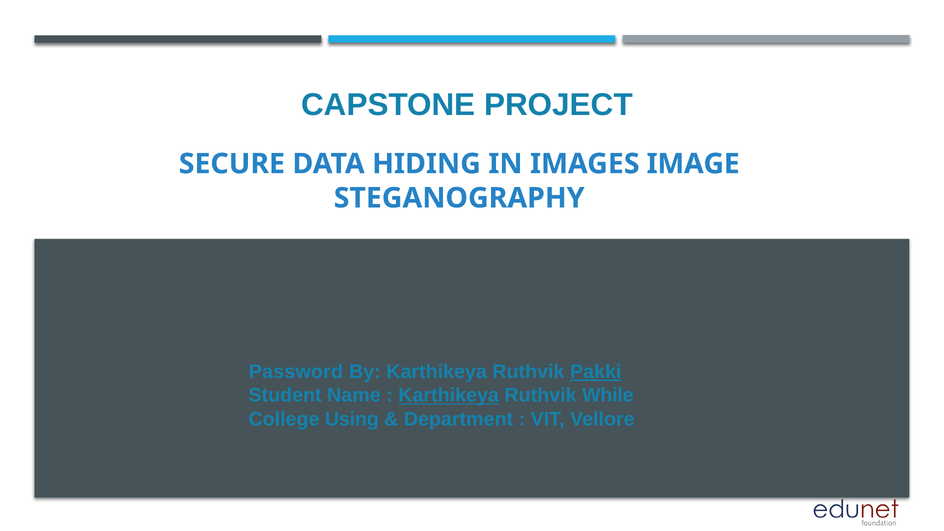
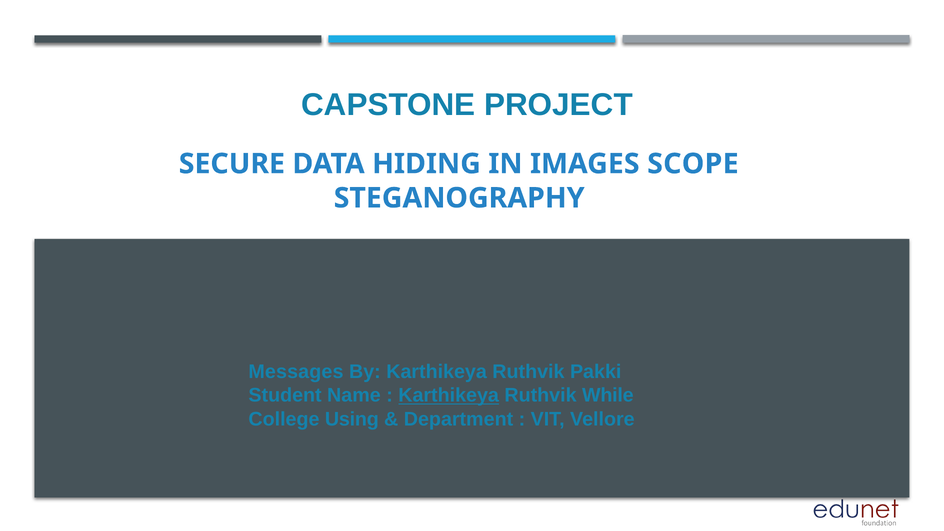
IMAGE: IMAGE -> SCOPE (693, 164)
Password: Password -> Messages (296, 372)
Pakki underline: present -> none (596, 372)
